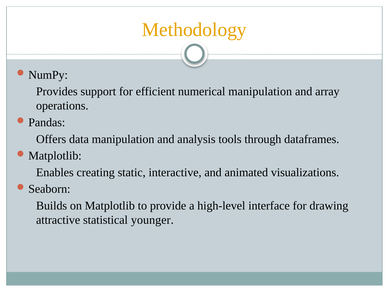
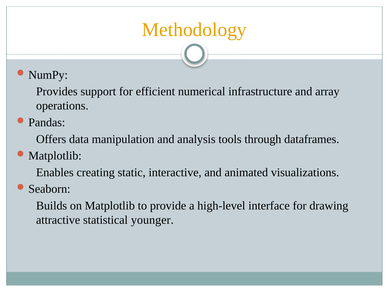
numerical manipulation: manipulation -> infrastructure (260, 91)
